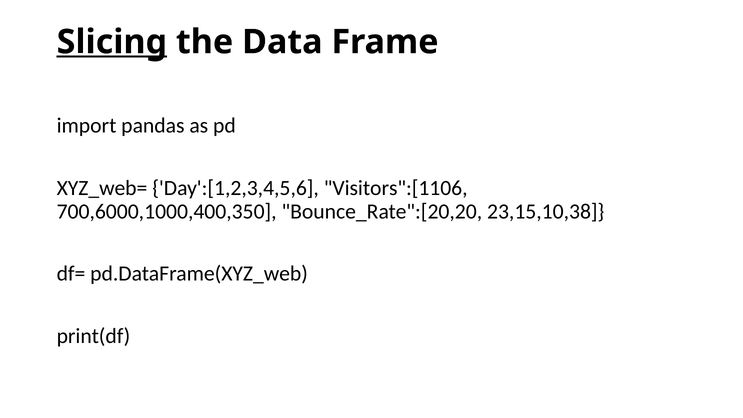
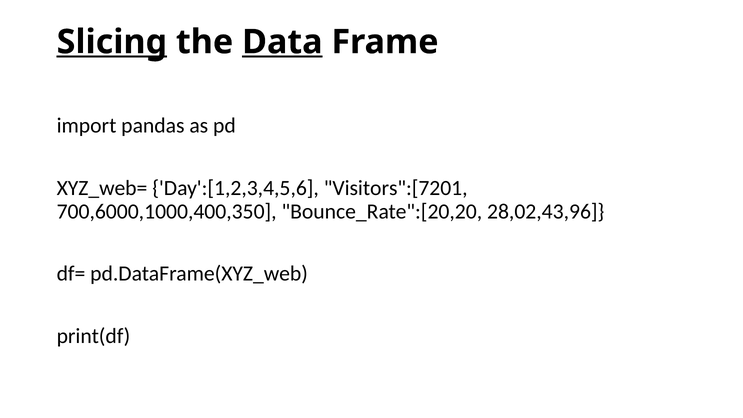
Data underline: none -> present (282, 42)
Visitors":[1106: Visitors":[1106 -> Visitors":[7201 (396, 188)
23,15,10,38: 23,15,10,38 -> 28,02,43,96 (546, 211)
